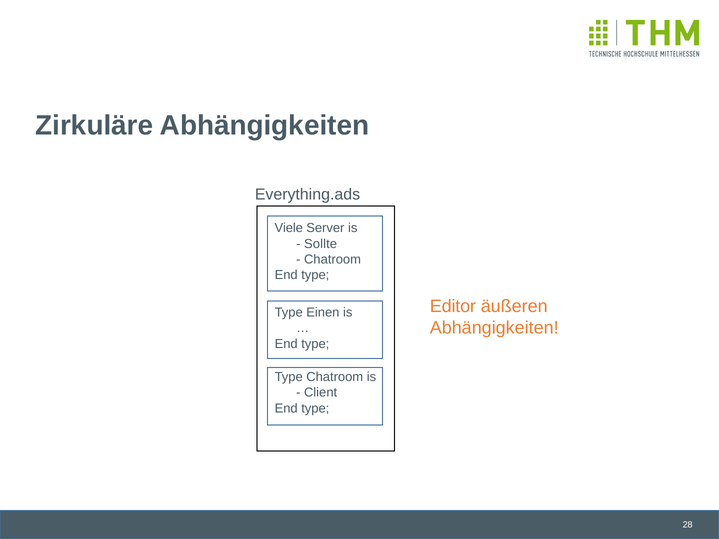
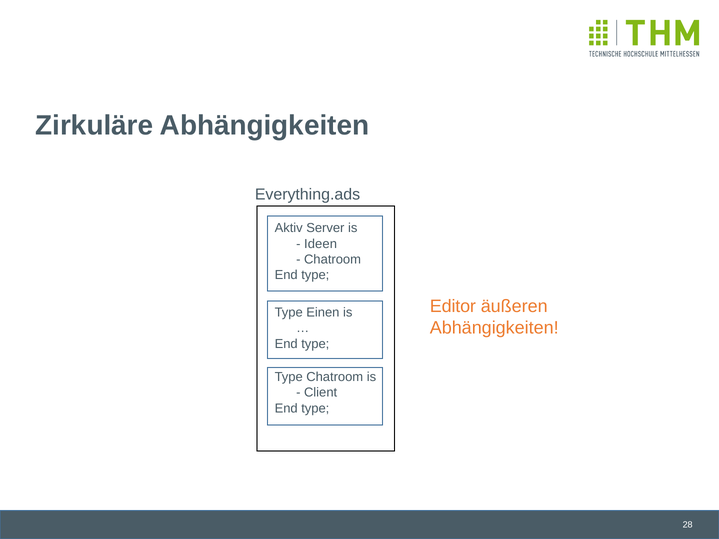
Viele: Viele -> Aktiv (289, 228)
Sollte: Sollte -> Ideen (321, 244)
